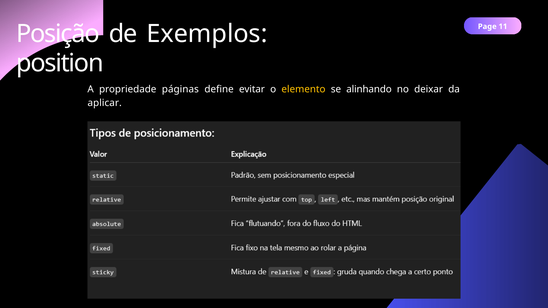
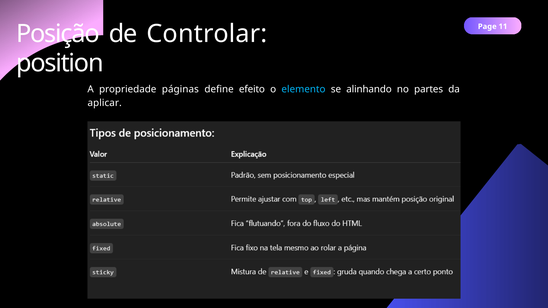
Exemplos: Exemplos -> Controlar (207, 34)
evitar: evitar -> efeito (252, 89)
elemento colour: yellow -> light blue (303, 89)
deixar: deixar -> partes (429, 89)
